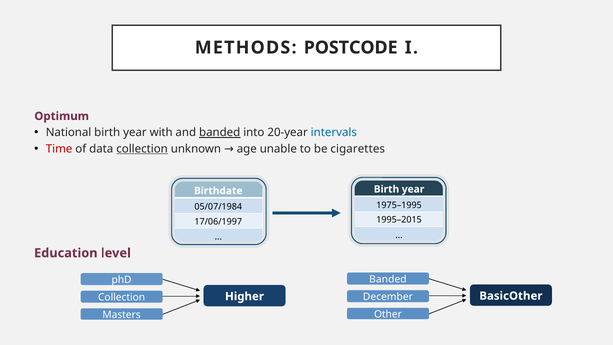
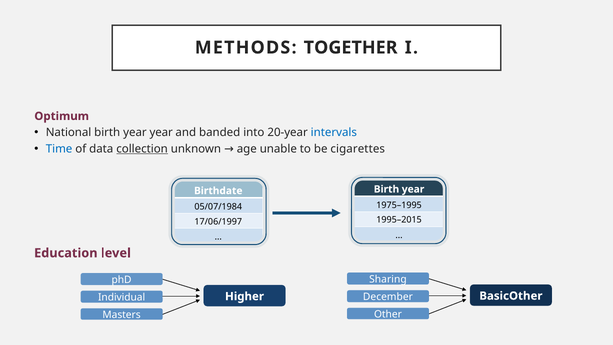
POSTCODE: POSTCODE -> TOGETHER (351, 48)
year with: with -> year (161, 132)
banded underline: present -> none (220, 132)
Time colour: red -> blue (59, 149)
Banded: Banded -> Sharing (388, 279)
Collection: Collection -> Individual (122, 297)
